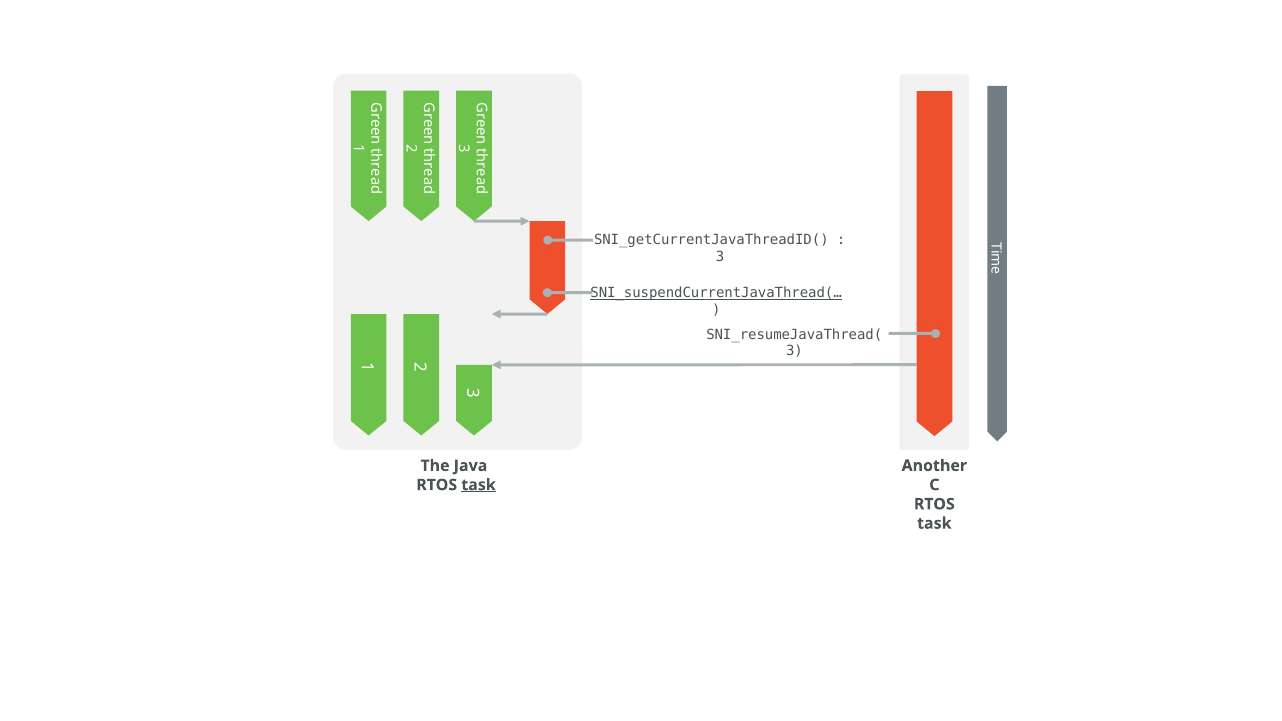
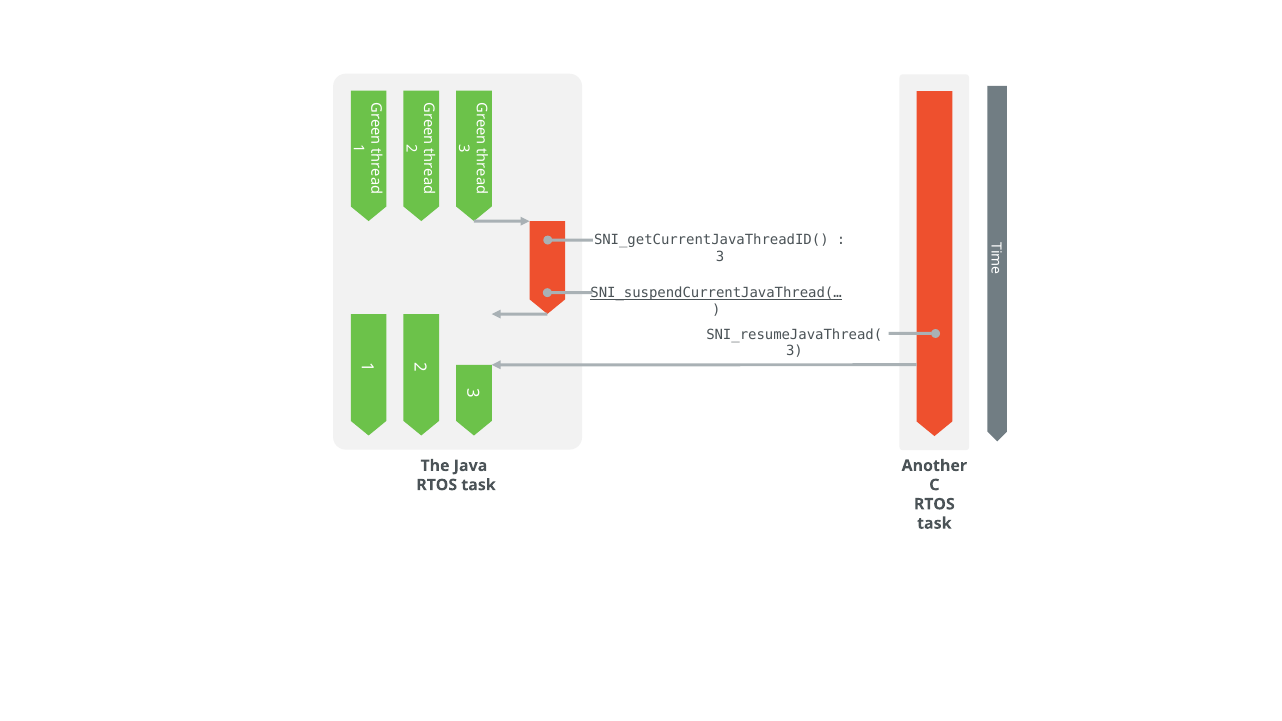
task underline: present -> none (479, 485)
